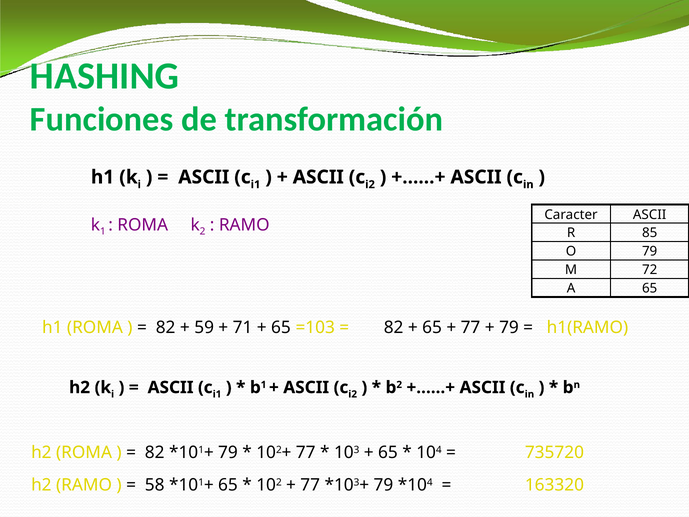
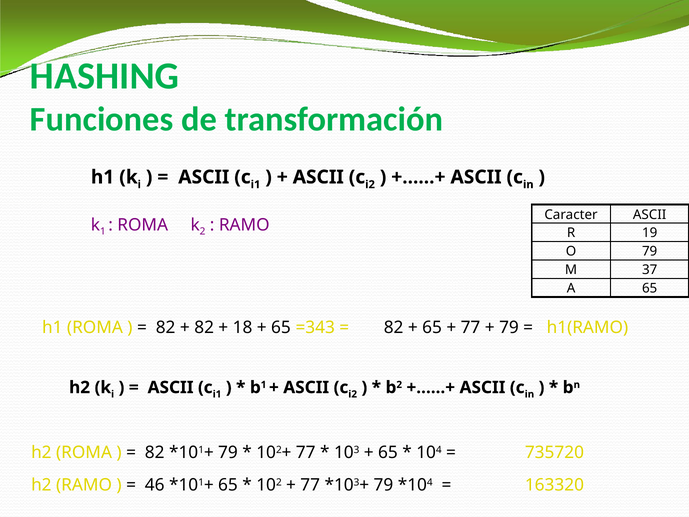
85: 85 -> 19 (650, 233)
72: 72 -> 37 (650, 270)
59: 59 -> 82 (204, 328)
71: 71 -> 18 (243, 328)
=103: =103 -> =343 (315, 328)
58: 58 -> 46 (155, 485)
